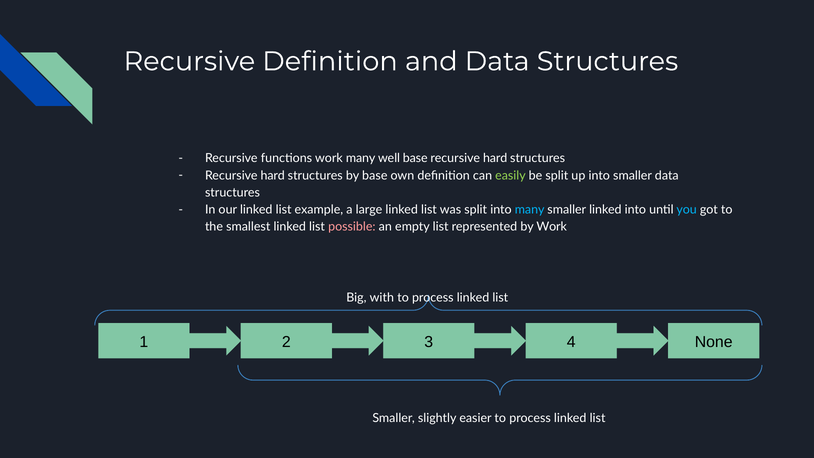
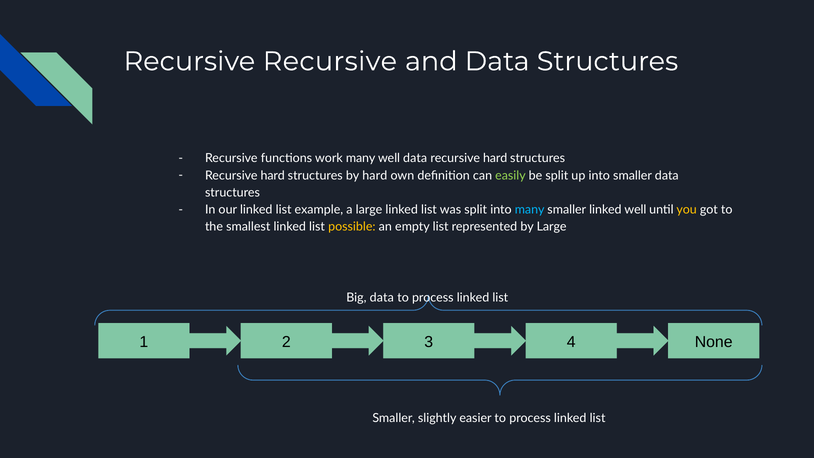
Recursive Definition: Definition -> Recursive (330, 61)
well base: base -> data (415, 158)
by base: base -> hard (375, 175)
linked into: into -> well (635, 210)
you colour: light blue -> yellow (687, 210)
possible colour: pink -> yellow (352, 227)
by Work: Work -> Large (552, 227)
Big with: with -> data (382, 297)
